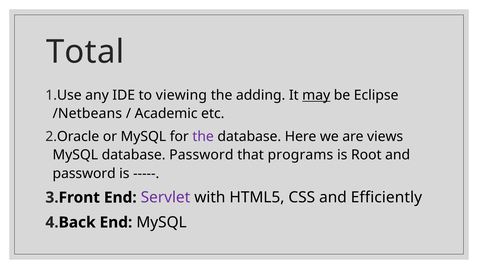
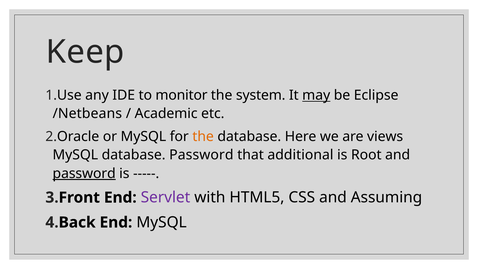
Total: Total -> Keep (85, 52)
viewing: viewing -> monitor (182, 95)
adding: adding -> system (261, 95)
the colour: purple -> orange (203, 137)
programs: programs -> additional (300, 155)
password underline: none -> present (84, 173)
Efficiently: Efficiently -> Assuming (387, 197)
